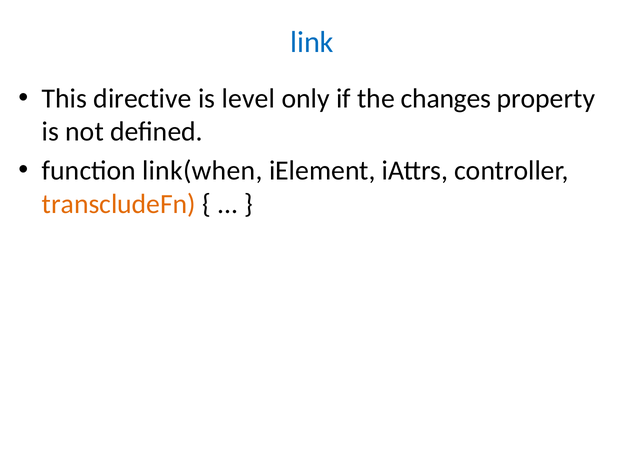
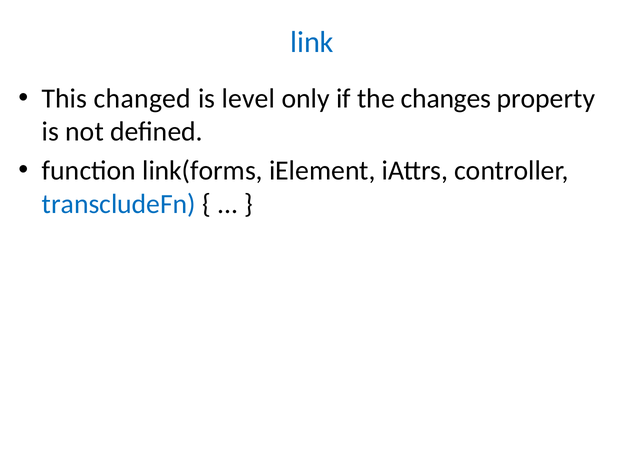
directive: directive -> changed (142, 98)
link(when: link(when -> link(forms (202, 171)
transcludeFn colour: orange -> blue (119, 204)
